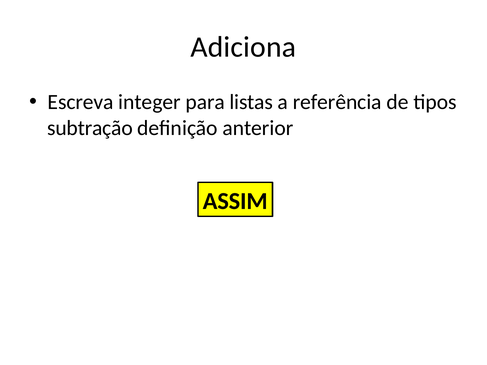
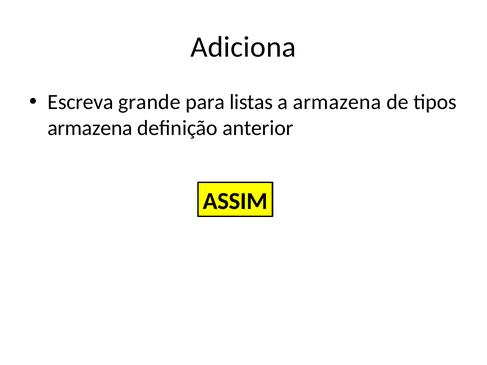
integer: integer -> grande (149, 102)
a referência: referência -> armazena (337, 102)
subtração: subtração -> armazena (90, 128)
